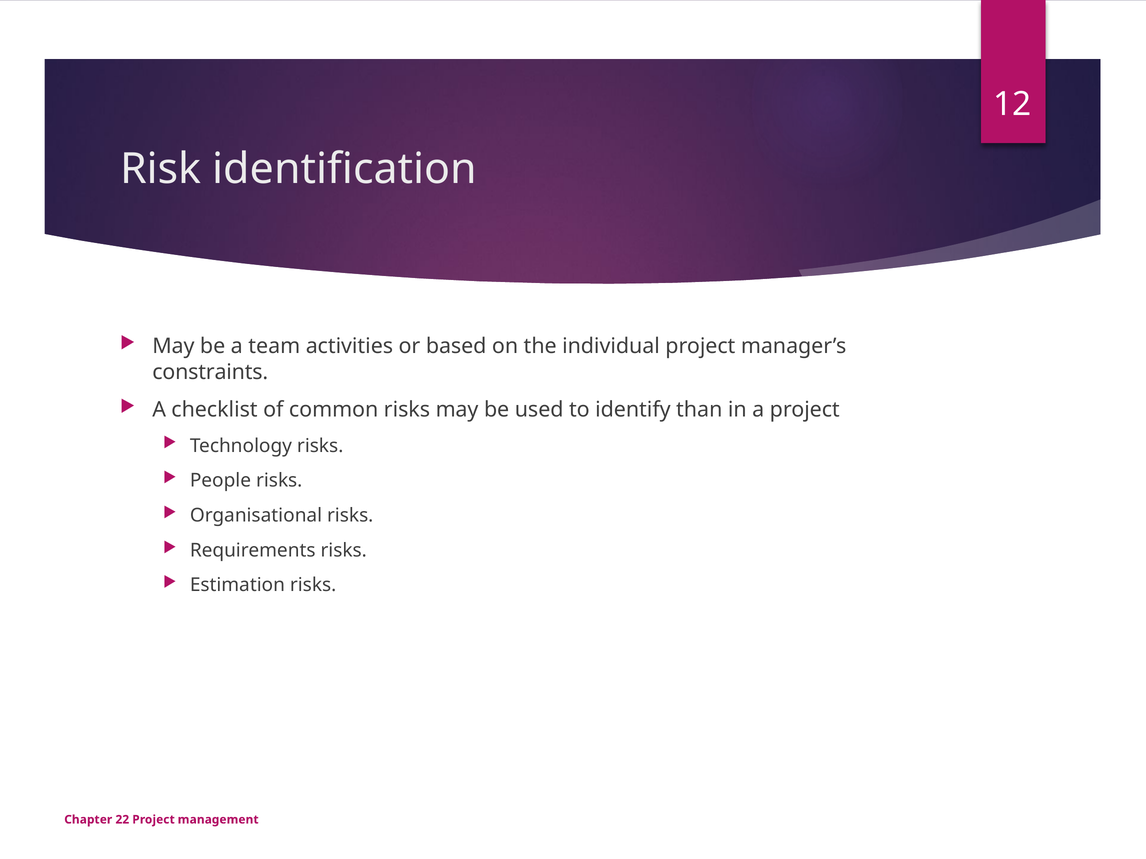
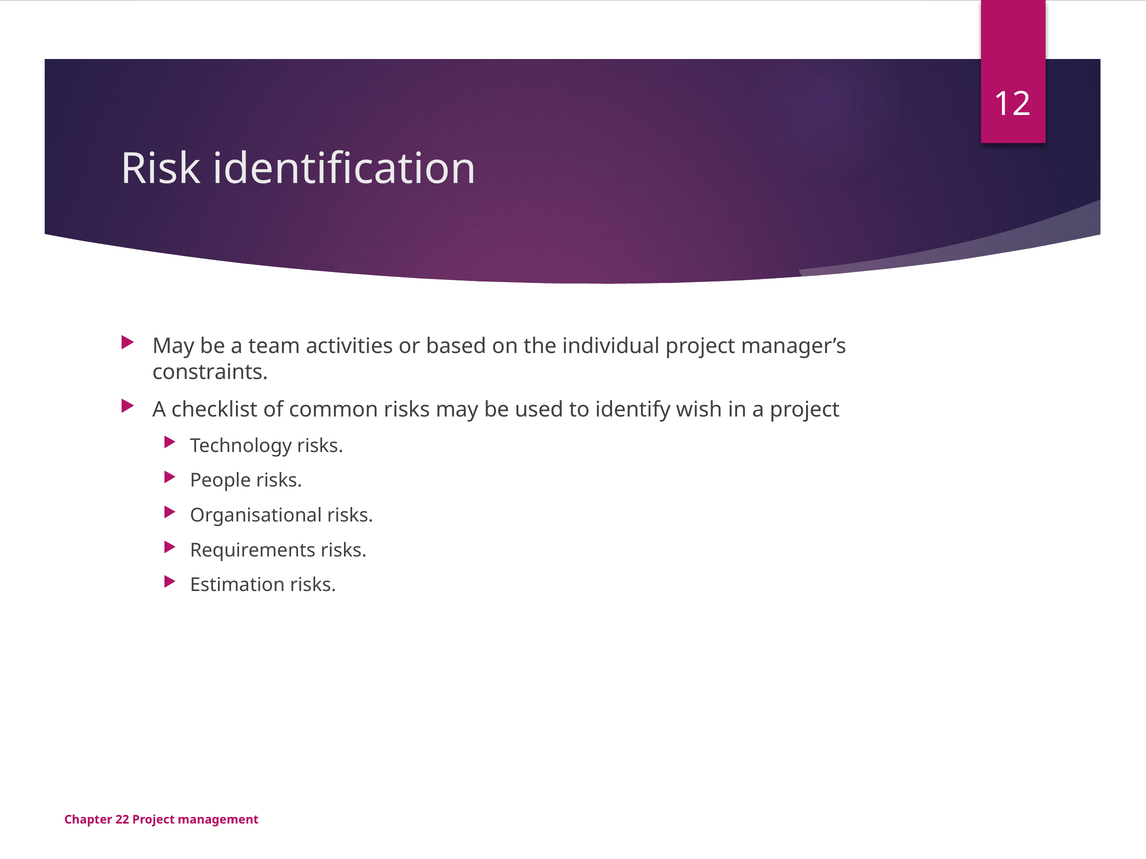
than: than -> wish (699, 410)
